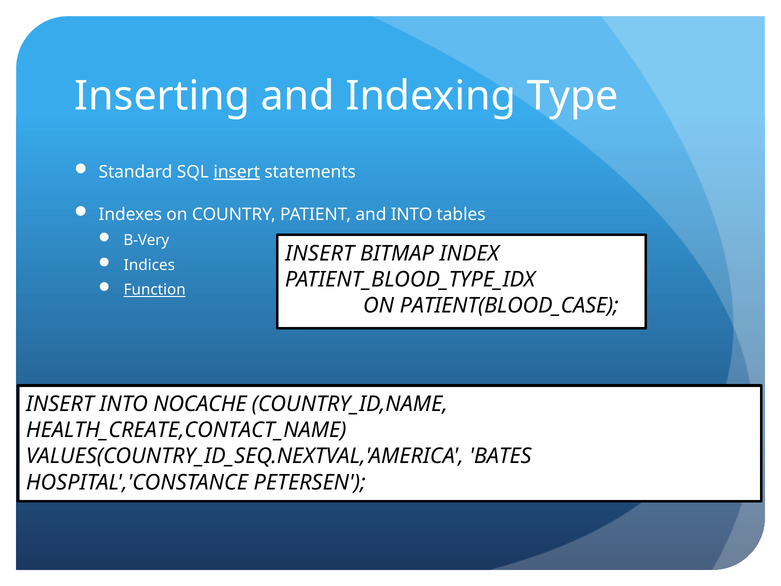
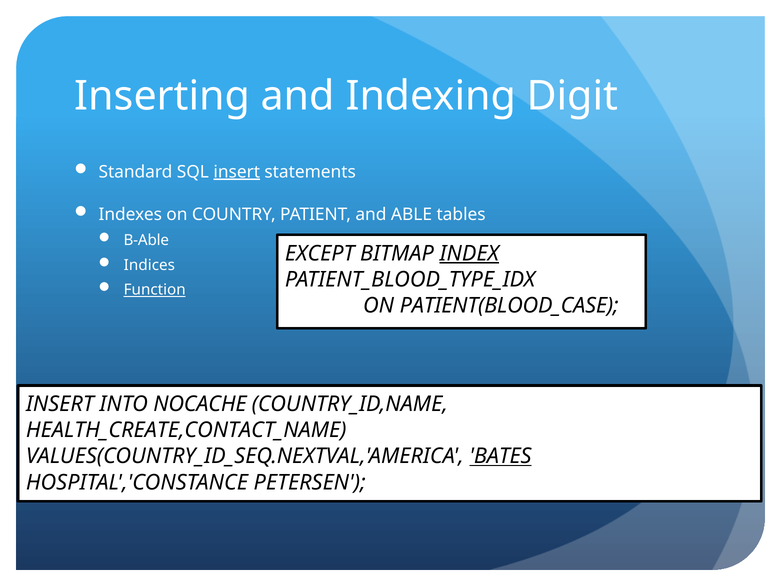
Type: Type -> Digit (572, 96)
and INTO: INTO -> ABLE (412, 214)
B-Very: B-Very -> B-Able (146, 240)
INSERT: INSERT -> EXCEPT (320, 253)
INDEX underline: none -> present (469, 253)
BATES underline: none -> present (500, 456)
